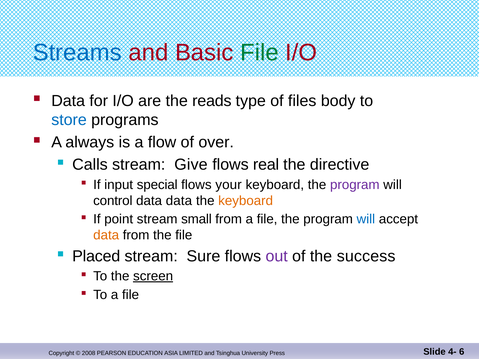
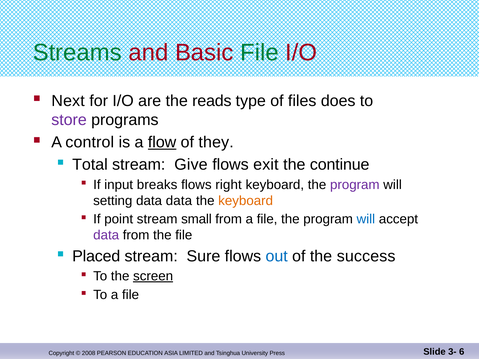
Streams colour: blue -> green (77, 53)
Data: Data -> Next (68, 101)
body: body -> does (338, 101)
store colour: blue -> purple (69, 120)
always: always -> control (90, 142)
flow underline: none -> present (162, 142)
over: over -> they (216, 142)
Calls: Calls -> Total (90, 165)
real: real -> exit (266, 165)
directive: directive -> continue (340, 165)
special: special -> breaks (157, 185)
your: your -> right (229, 185)
control: control -> setting (113, 201)
data colour: orange -> purple (106, 235)
out colour: purple -> blue (277, 256)
4-: 4- -> 3- (452, 352)
